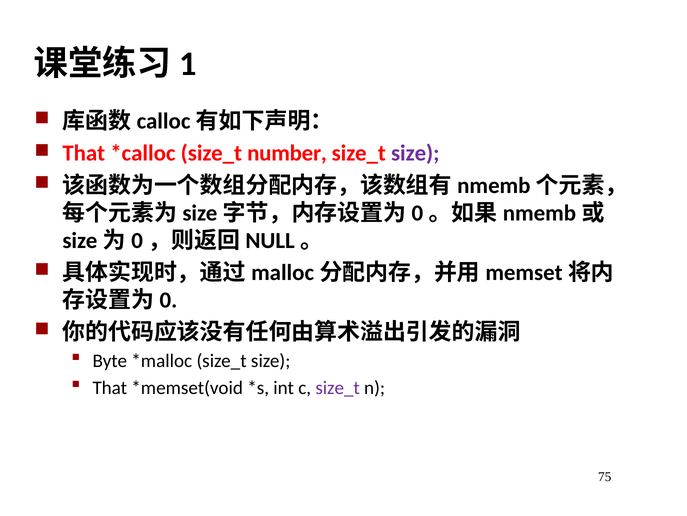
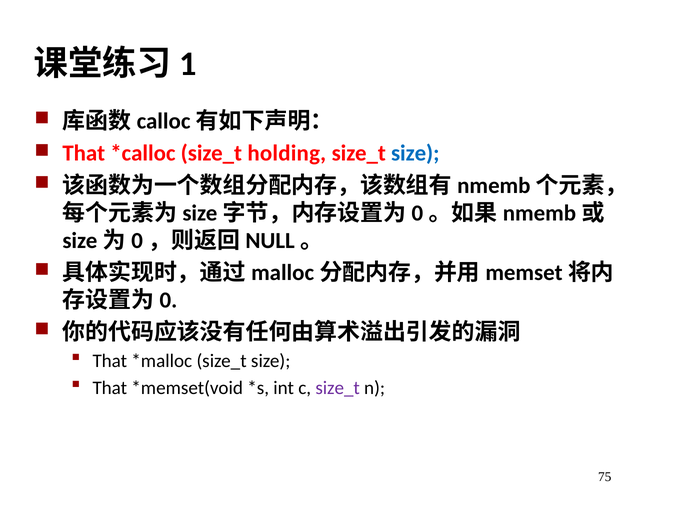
number: number -> holding (287, 153)
size colour: purple -> blue (415, 153)
Byte: Byte -> That (110, 361)
